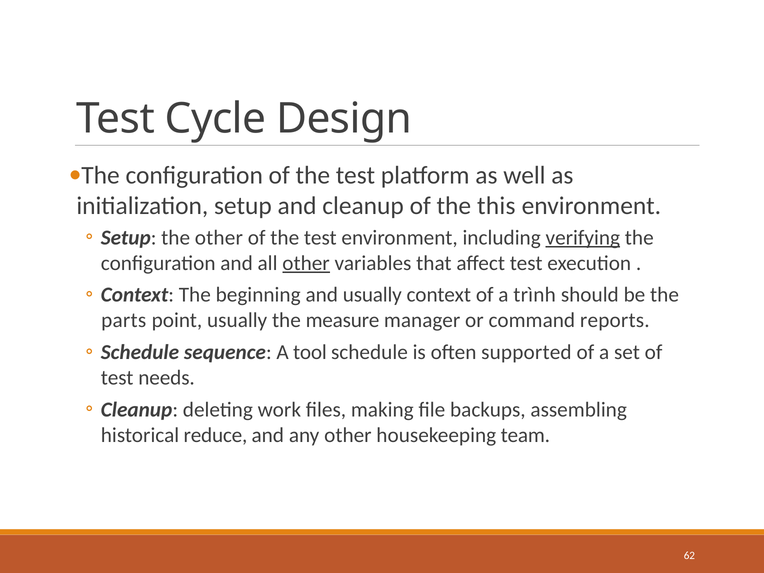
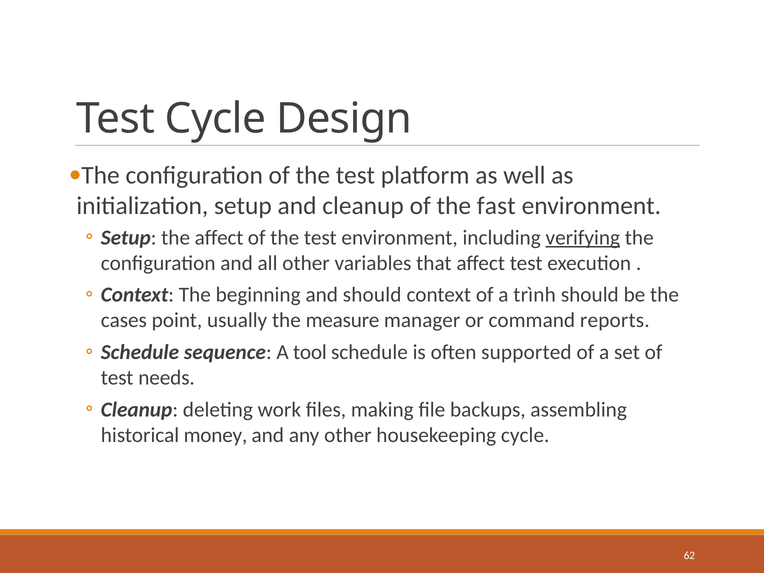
this: this -> fast (496, 206)
the other: other -> affect (219, 238)
other underline: present -> none (306, 263)
and usually: usually -> should (372, 295)
parts: parts -> cases (124, 320)
reduce: reduce -> money (215, 435)
housekeeping team: team -> cycle (525, 435)
